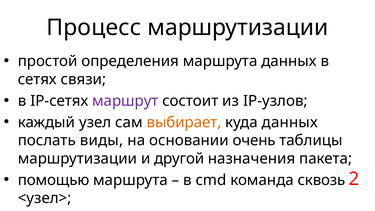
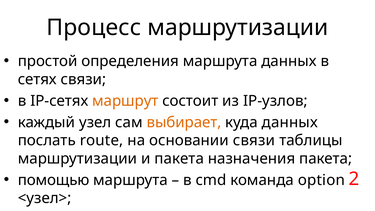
маршрут colour: purple -> orange (125, 101)
виды: виды -> route (102, 140)
основании очень: очень -> связи (254, 140)
и другой: другой -> пакета (179, 159)
сквозь: сквозь -> option (321, 180)
